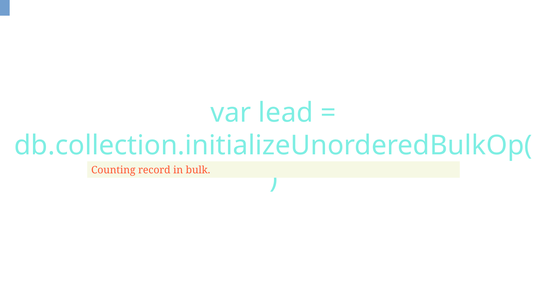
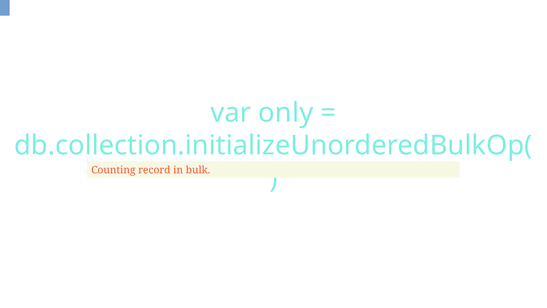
lead: lead -> only (286, 113)
